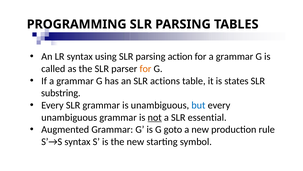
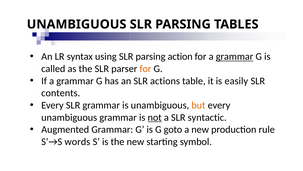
PROGRAMMING: PROGRAMMING -> UNAMBIGUOUS (77, 24)
grammar underline: none -> present (235, 56)
states: states -> easily (236, 81)
substring: substring -> contents (61, 93)
but colour: blue -> orange (198, 105)
essential: essential -> syntactic (207, 117)
S’→S syntax: syntax -> words (77, 141)
